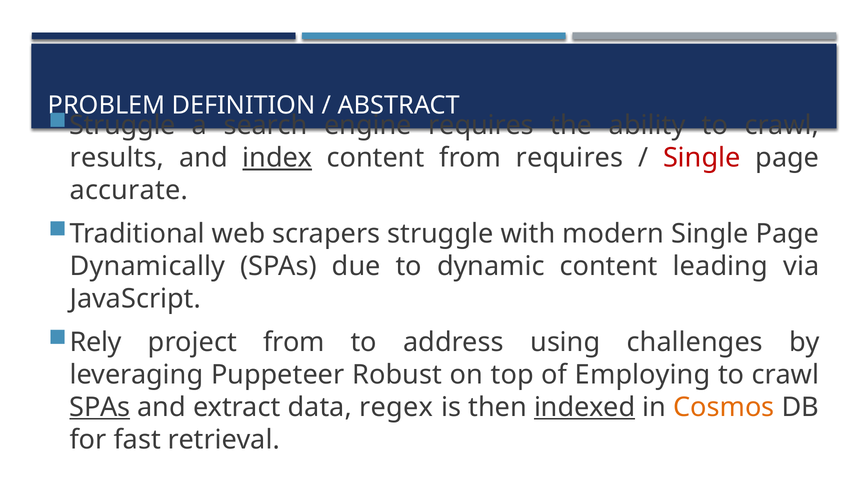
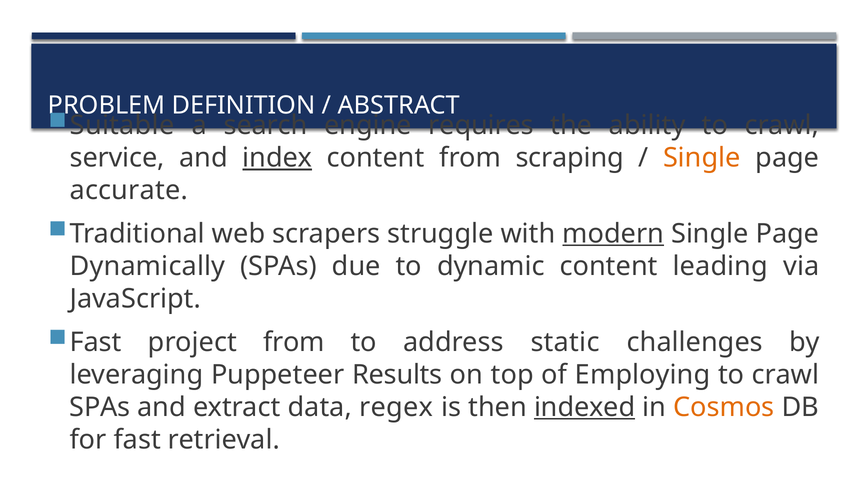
Struggle: Struggle -> Suitable (122, 125)
results: results -> service (117, 158)
from requires: requires -> scraping (570, 158)
Single colour: red -> orange (702, 158)
modern underline: none -> present (613, 234)
Rely: Rely -> Fast (96, 342)
using: using -> static (565, 342)
Robust: Robust -> Results (397, 375)
SPAs underline: present -> none (100, 407)
